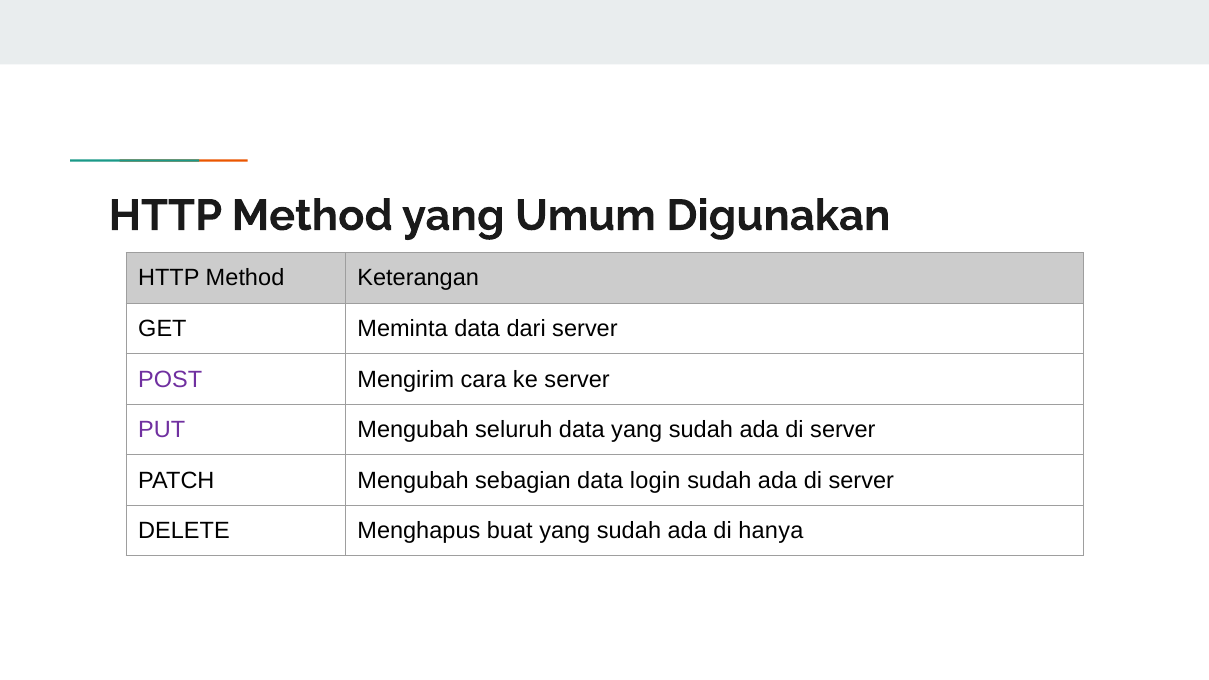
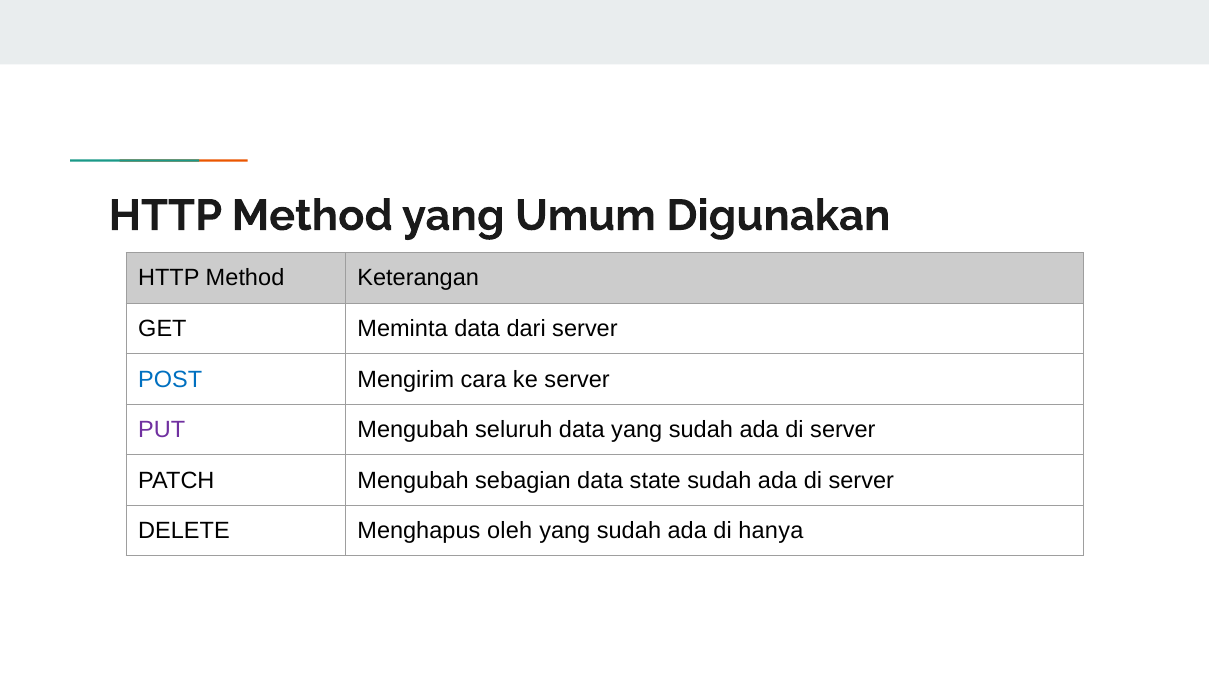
POST colour: purple -> blue (170, 379)
login: login -> state (655, 480)
buat: buat -> oleh (510, 531)
